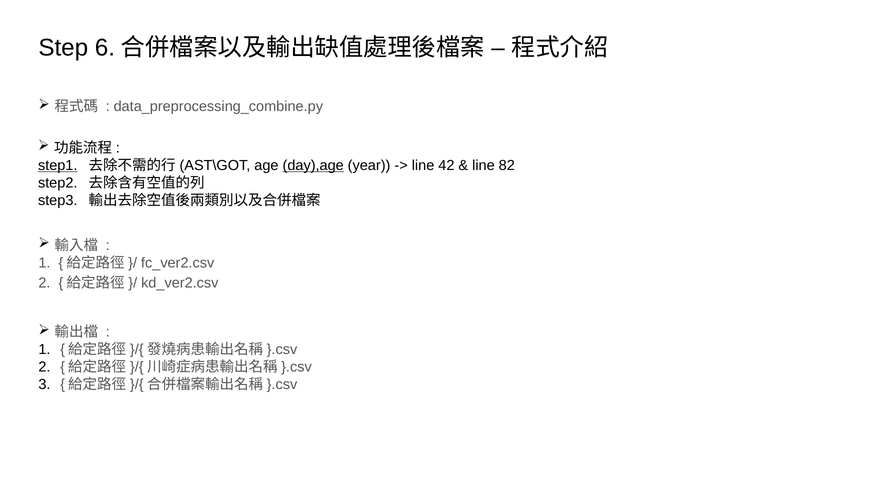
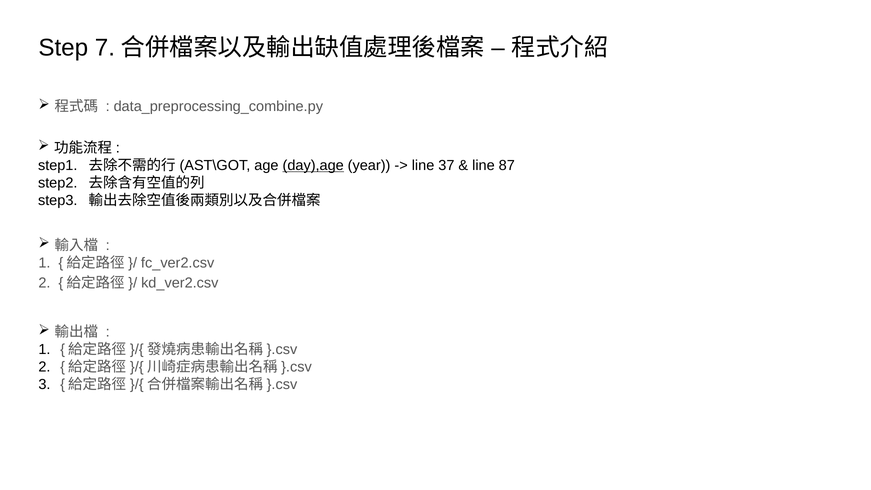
6: 6 -> 7 (105, 48)
step1 underline: present -> none (58, 165)
42: 42 -> 37 (446, 165)
82: 82 -> 87 (507, 165)
